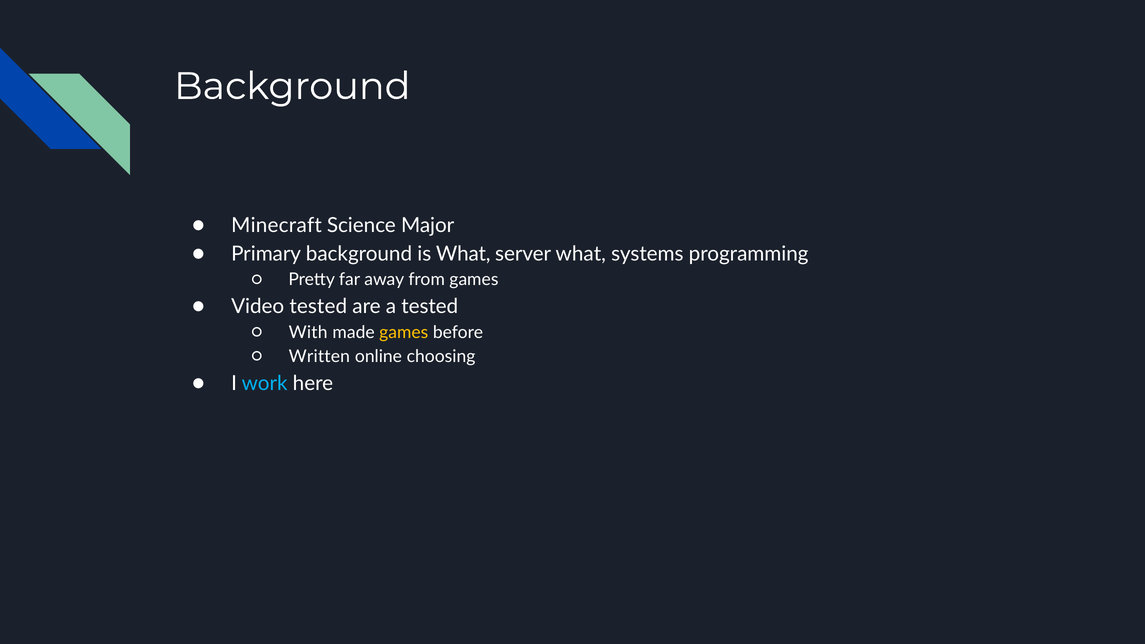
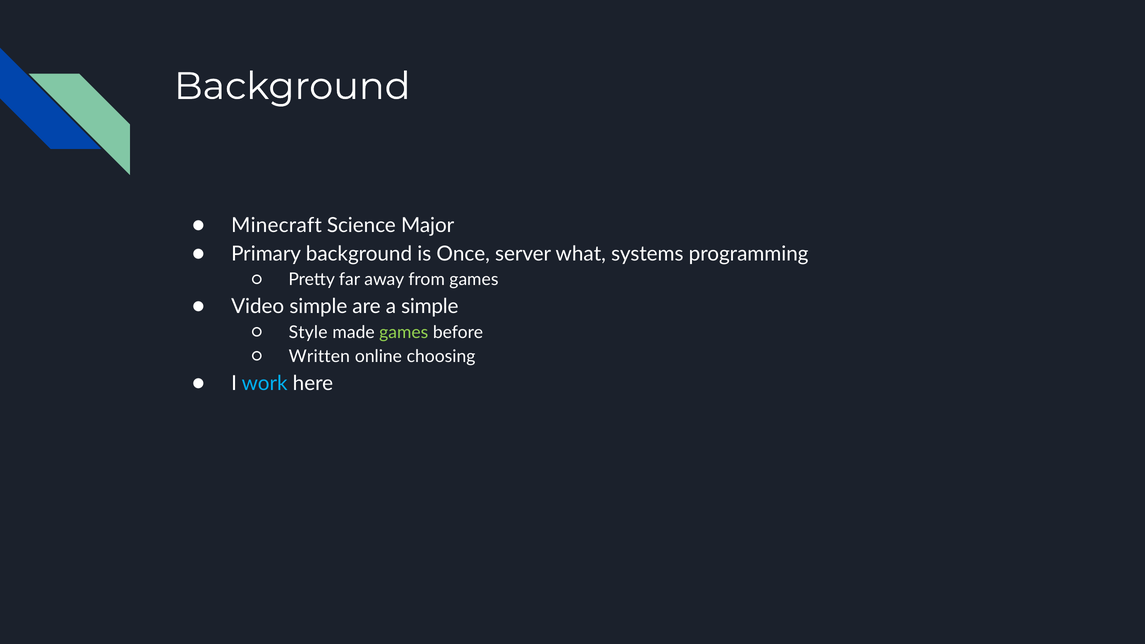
is What: What -> Once (463, 254)
Video tested: tested -> simple (318, 306)
a tested: tested -> simple (430, 306)
With: With -> Style (308, 332)
games colour: yellow -> light green (404, 332)
